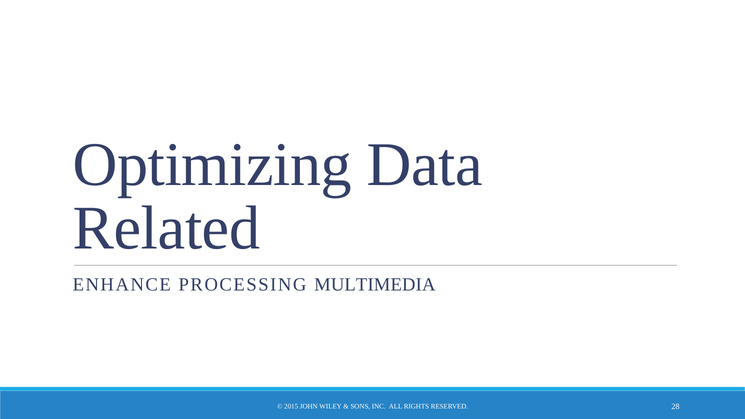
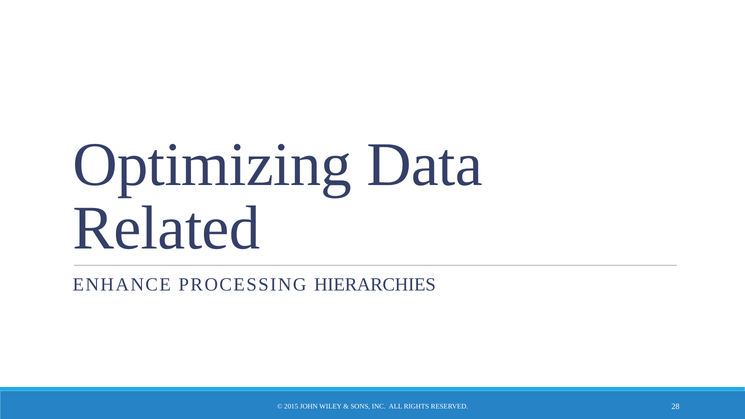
MULTIMEDIA: MULTIMEDIA -> HIERARCHIES (375, 285)
